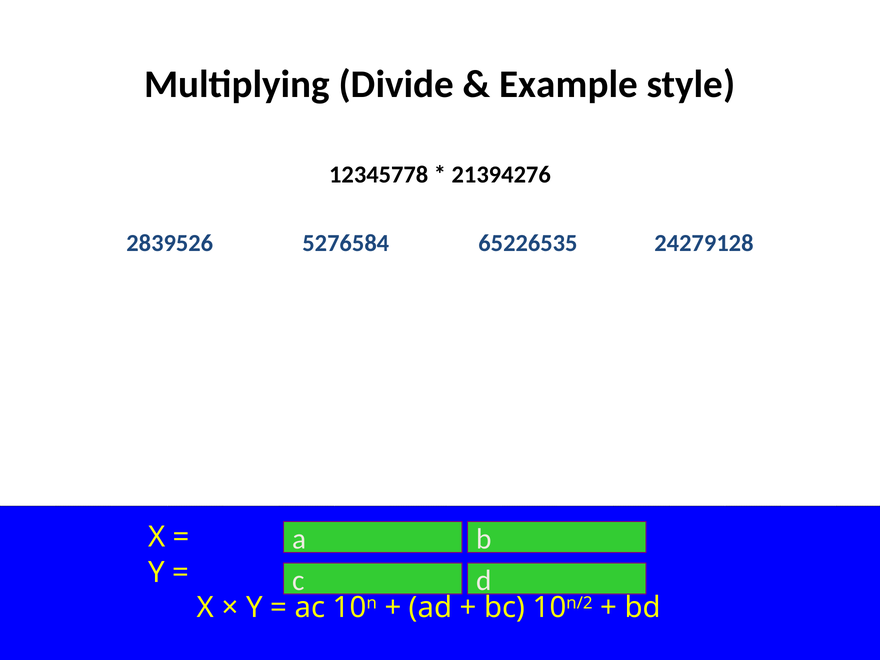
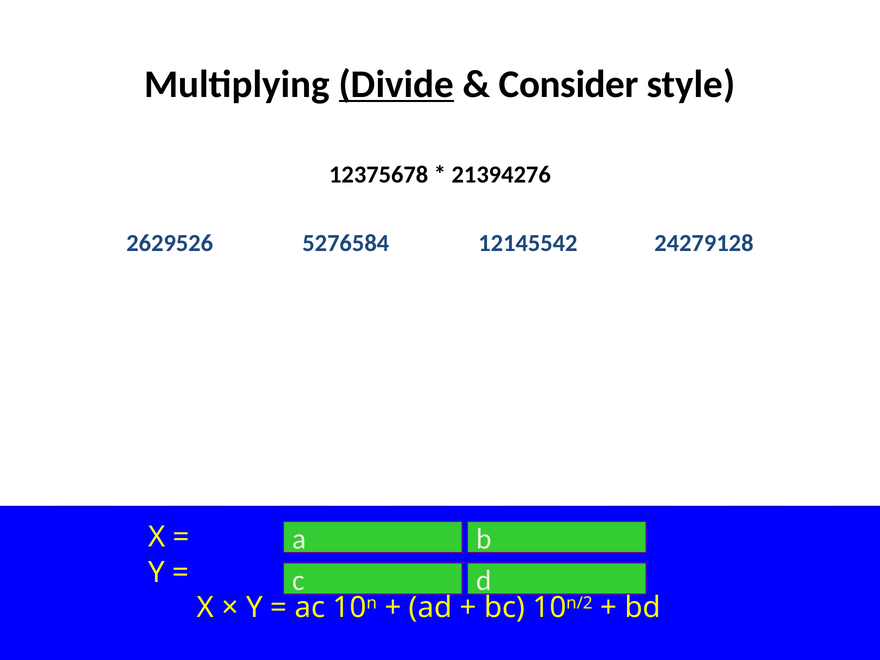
Divide underline: none -> present (396, 84)
Example: Example -> Consider (569, 84)
12345778: 12345778 -> 12375678 (379, 175)
2839526: 2839526 -> 2629526 (170, 243)
65226535: 65226535 -> 12145542 (528, 243)
